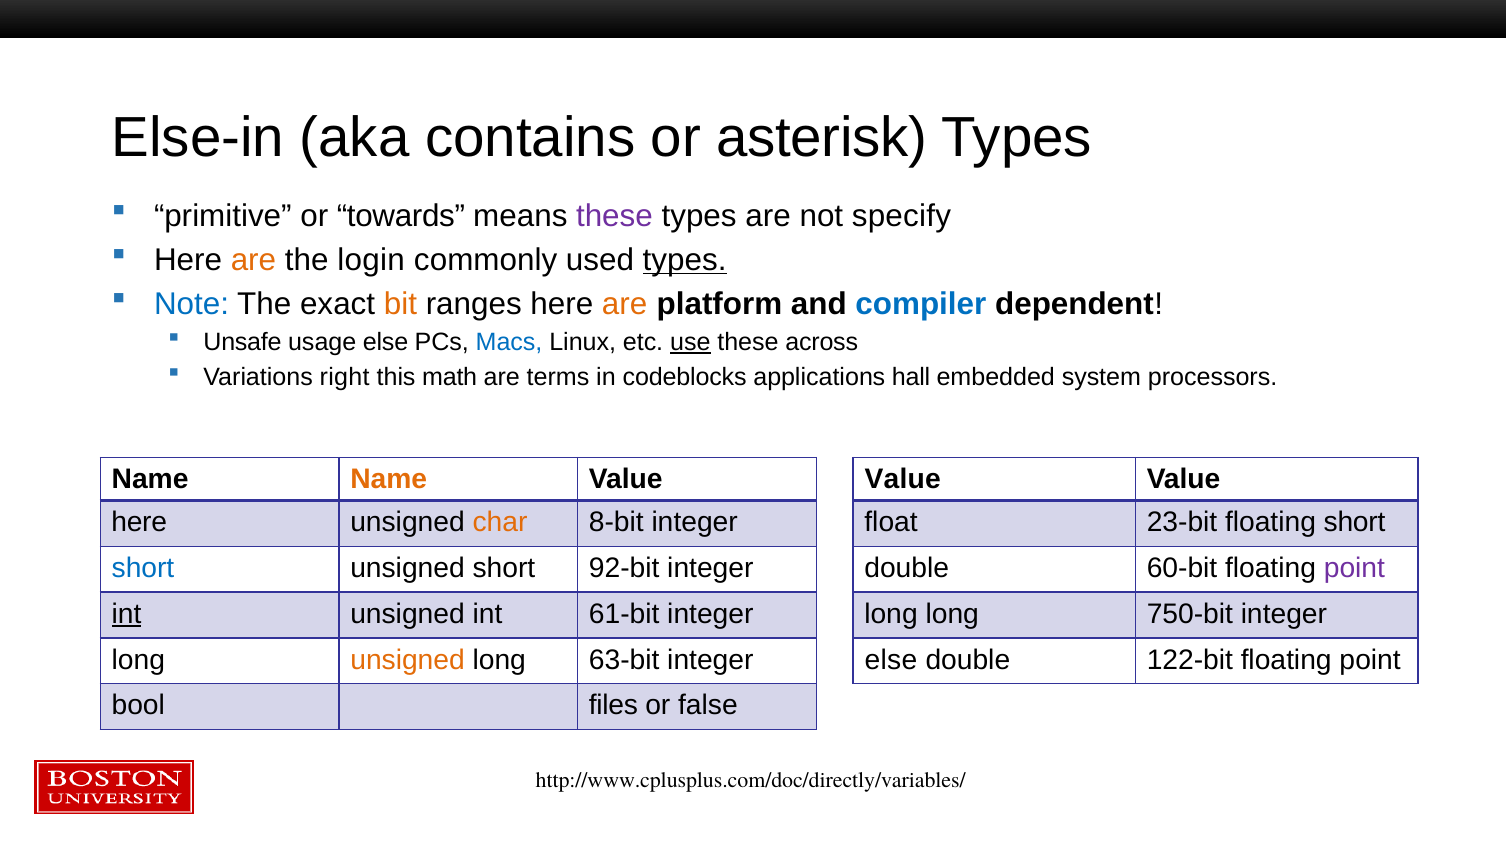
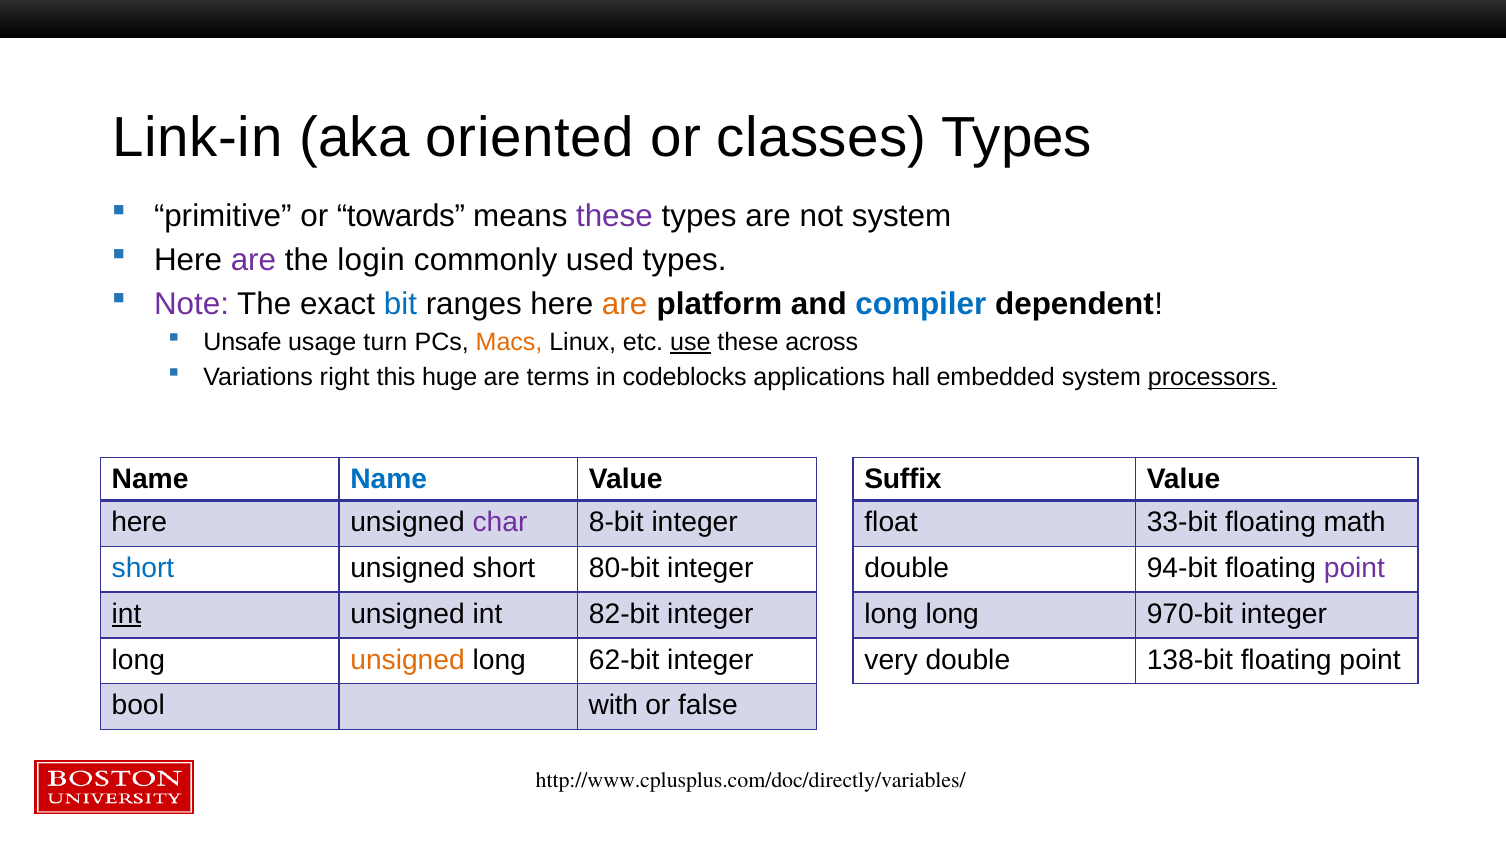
Else-in: Else-in -> Link-in (198, 138)
contains: contains -> oriented (530, 138)
asterisk: asterisk -> classes (822, 138)
not specify: specify -> system (902, 216)
are colour: orange -> purple (253, 260)
types underline: present -> none (685, 260)
Note colour: blue -> purple (192, 304)
bit colour: orange -> blue (400, 304)
usage else: else -> turn (385, 342)
Macs colour: blue -> orange (509, 342)
math: math -> huge (450, 378)
processors underline: none -> present (1213, 378)
Name colour: orange -> blue (389, 480)
Value: Value -> Suffix (903, 480)
char colour: orange -> purple (500, 523)
23-bit: 23-bit -> 33-bit (1182, 523)
floating short: short -> math (1355, 523)
92-bit: 92-bit -> 80-bit (624, 568)
60-bit: 60-bit -> 94-bit (1182, 568)
61-bit: 61-bit -> 82-bit (624, 614)
750-bit: 750-bit -> 970-bit (1190, 614)
63-bit: 63-bit -> 62-bit (624, 660)
else: else -> very (891, 660)
122-bit: 122-bit -> 138-bit (1190, 660)
files: files -> with (613, 706)
